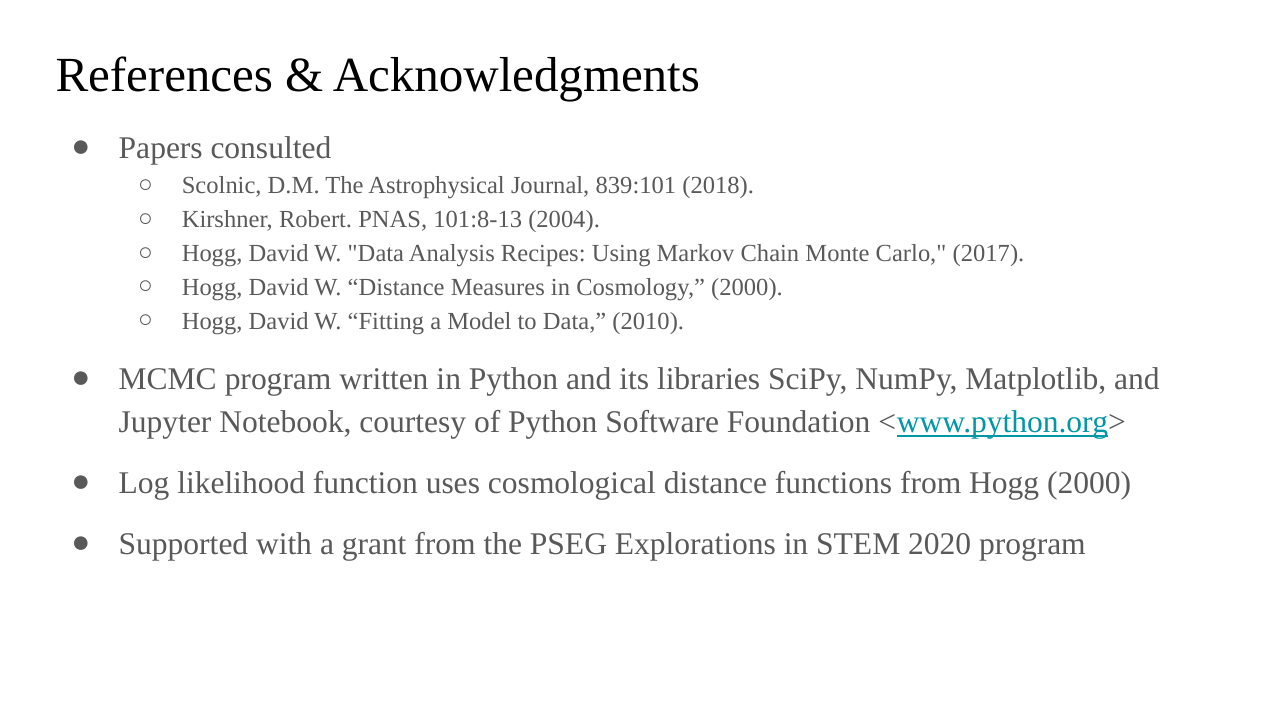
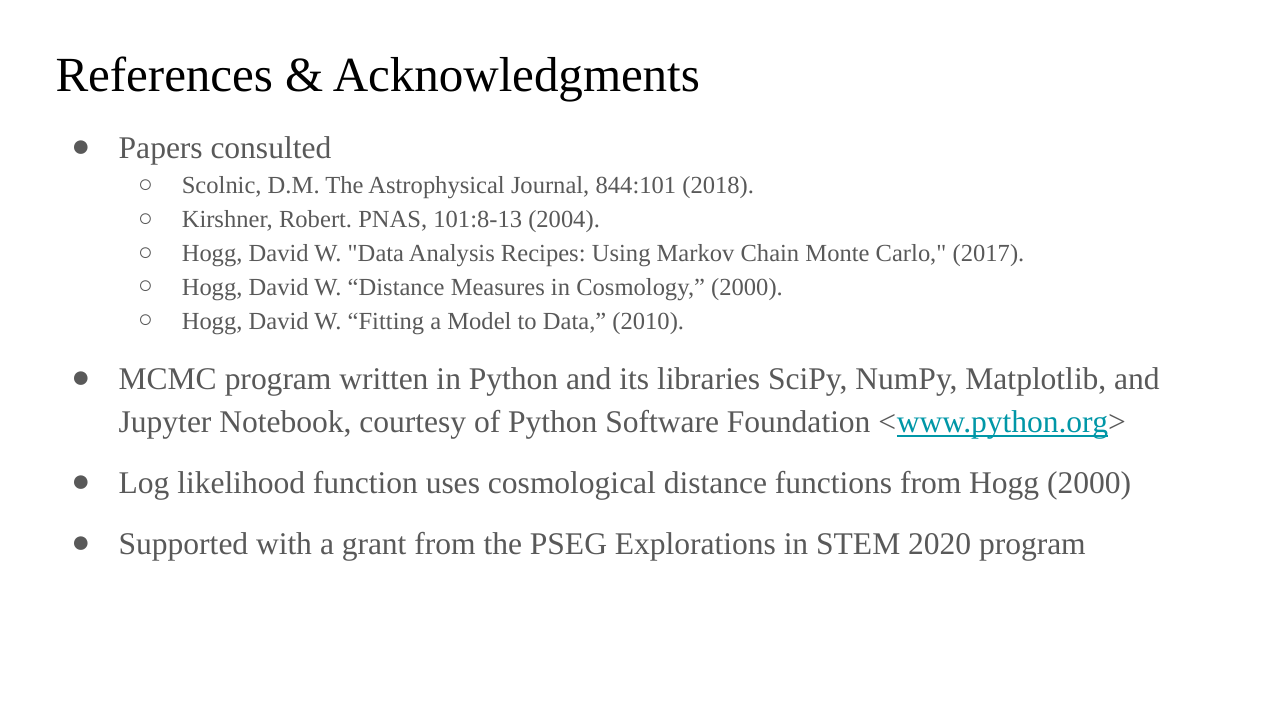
839:101: 839:101 -> 844:101 (636, 186)
